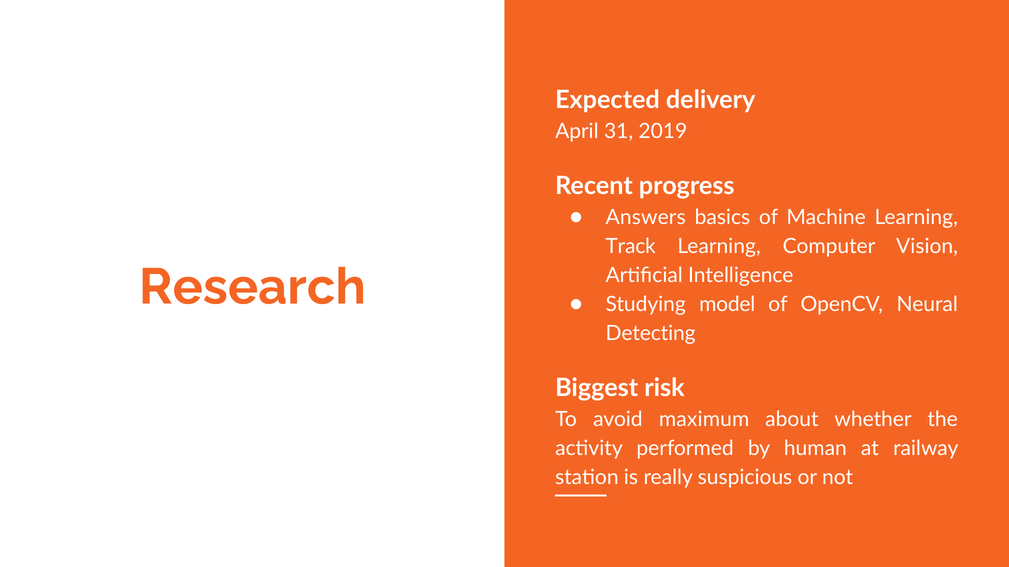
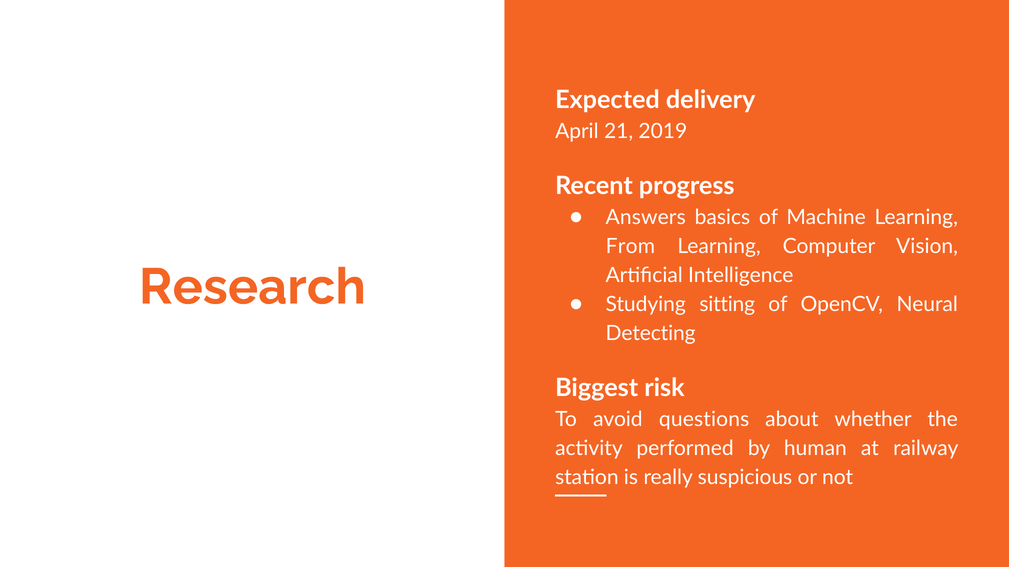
31: 31 -> 21 (619, 131)
Track: Track -> From (630, 247)
model: model -> sitting (727, 305)
maximum: maximum -> questions (704, 420)
